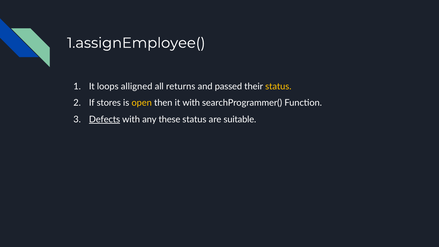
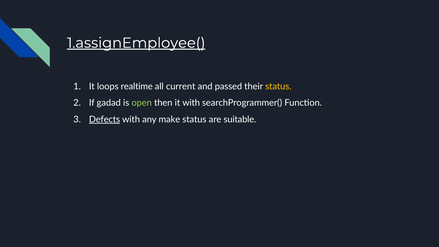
1.assignEmployee( underline: none -> present (136, 43)
alligned: alligned -> realtime (137, 86)
returns: returns -> current (181, 86)
stores: stores -> gadad (109, 103)
open colour: yellow -> light green (142, 103)
these: these -> make (169, 119)
